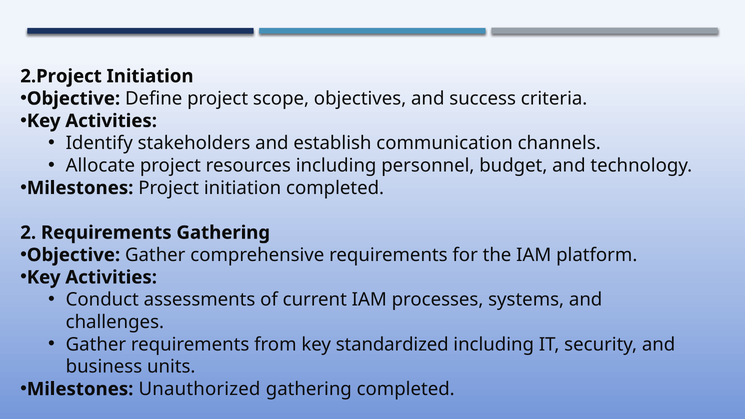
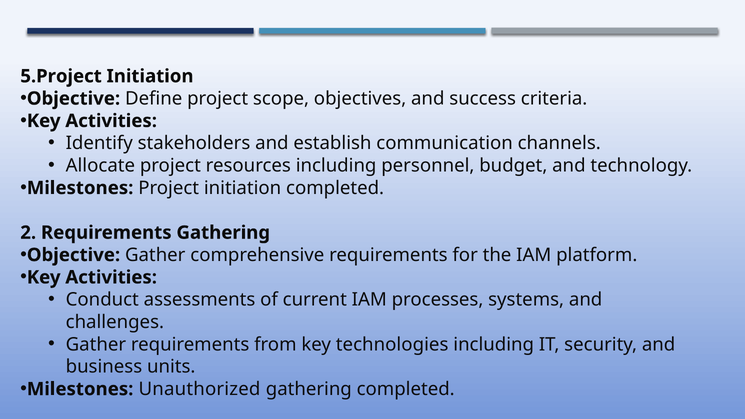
2.Project: 2.Project -> 5.Project (61, 76)
standardized: standardized -> technologies (392, 344)
